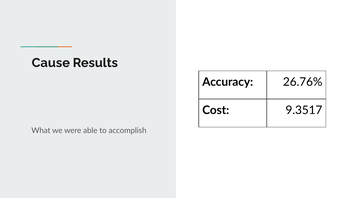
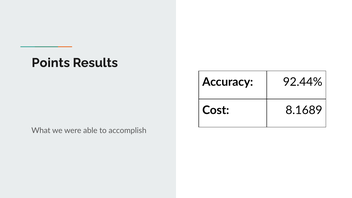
Cause: Cause -> Points (51, 63)
26.76%: 26.76% -> 92.44% (303, 82)
9.3517: 9.3517 -> 8.1689 (304, 110)
